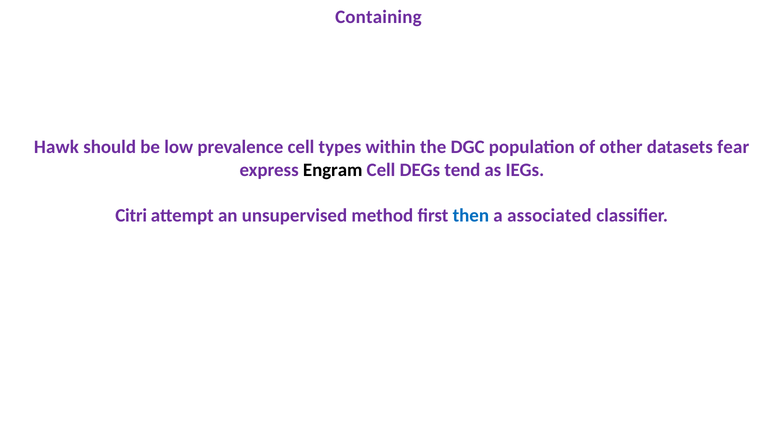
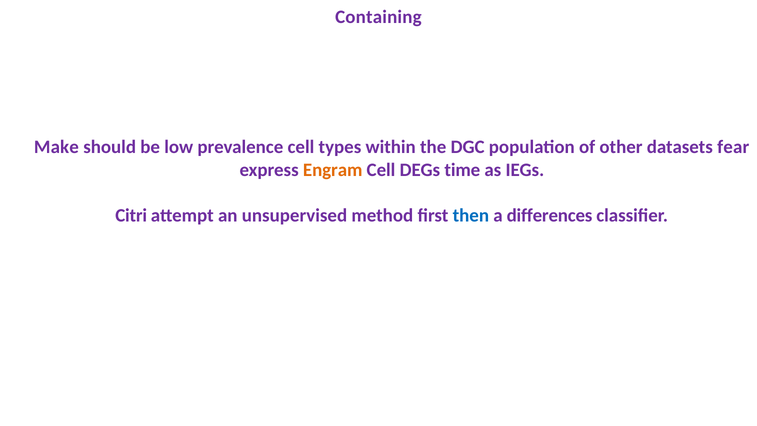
Hawk: Hawk -> Make (56, 147)
Engram colour: black -> orange (333, 170)
tend: tend -> time (462, 170)
associated: associated -> differences (550, 215)
